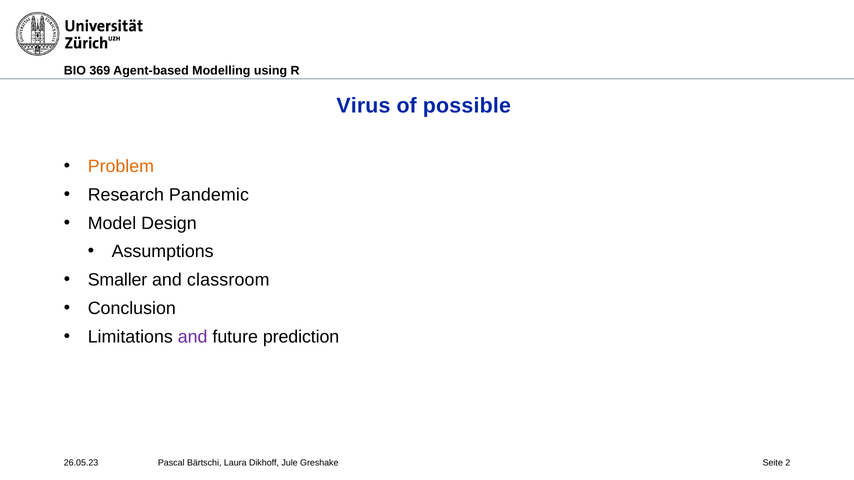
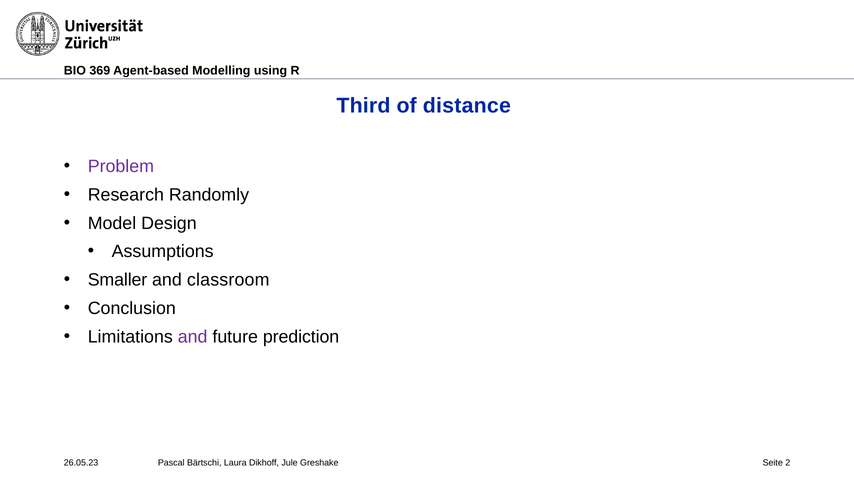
Virus: Virus -> Third (363, 106)
possible: possible -> distance (467, 106)
Problem colour: orange -> purple (121, 166)
Pandemic: Pandemic -> Randomly (209, 195)
